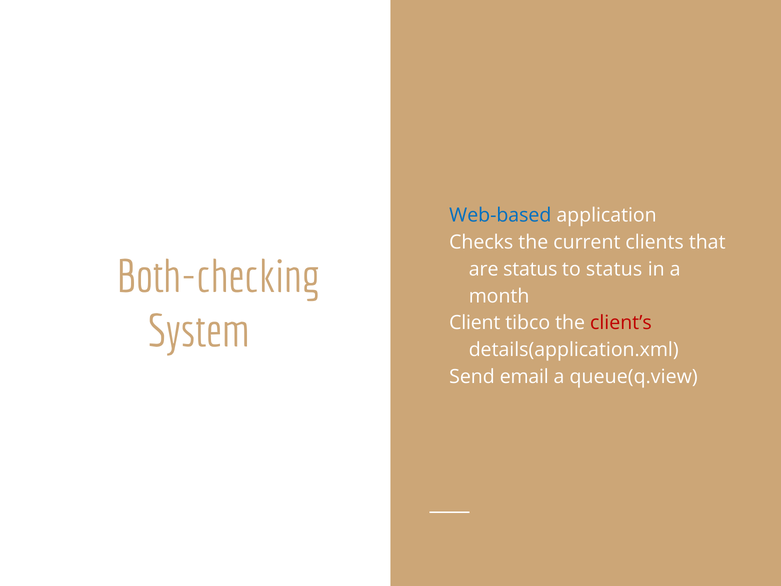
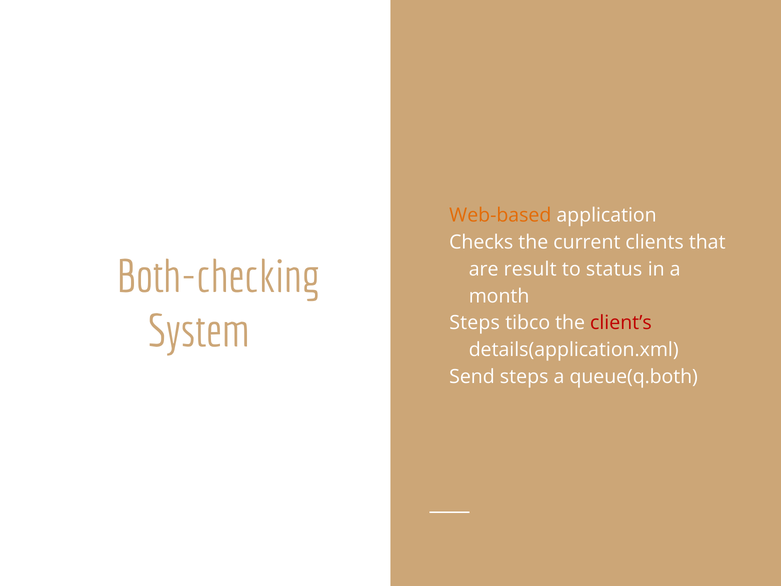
Web-based colour: blue -> orange (500, 215)
are status: status -> result (530, 269)
Client: Client -> Steps (475, 323)
Send email: email -> steps (524, 377)
queue(q.view: queue(q.view -> queue(q.both (634, 377)
